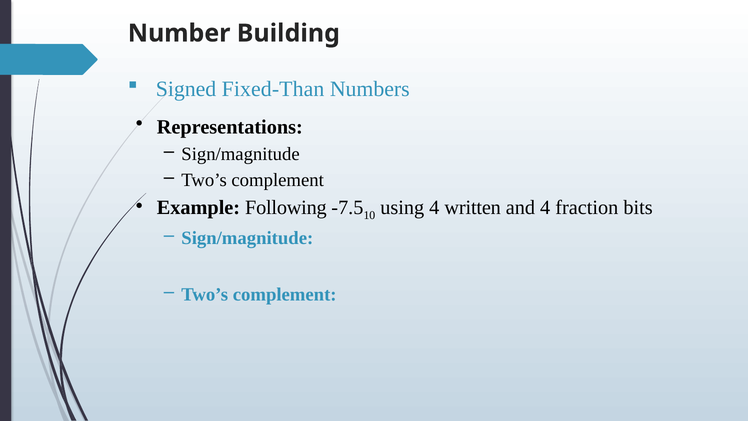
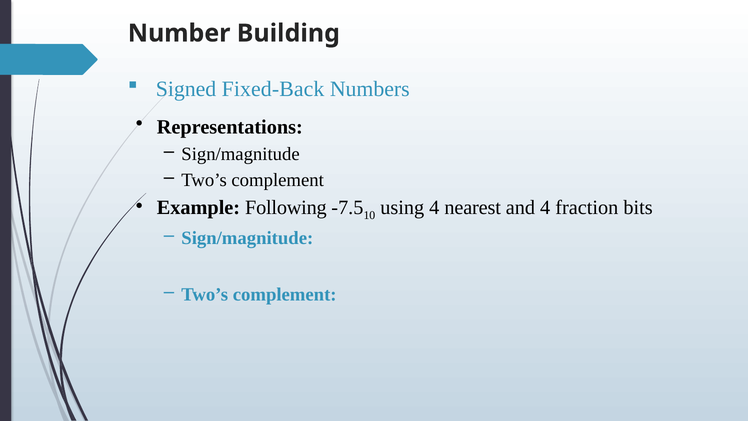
Fixed-Than: Fixed-Than -> Fixed-Back (273, 89)
written: written -> nearest (473, 208)
